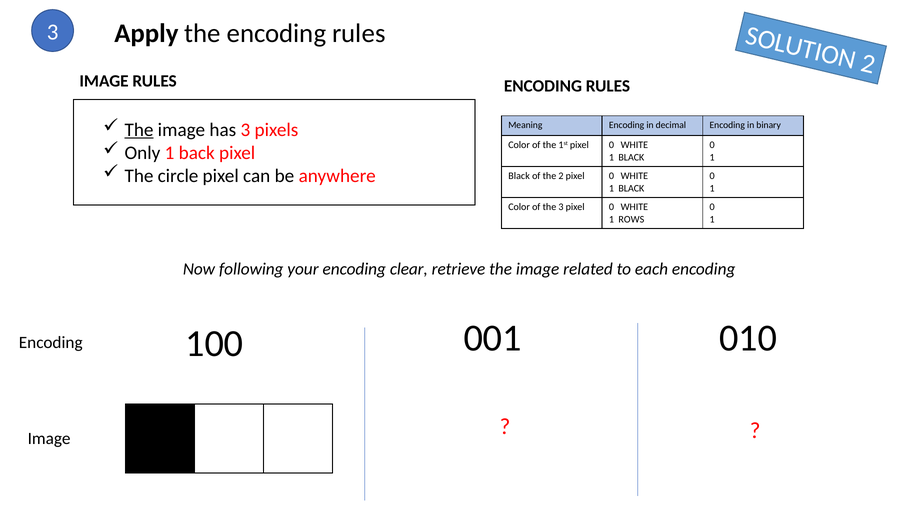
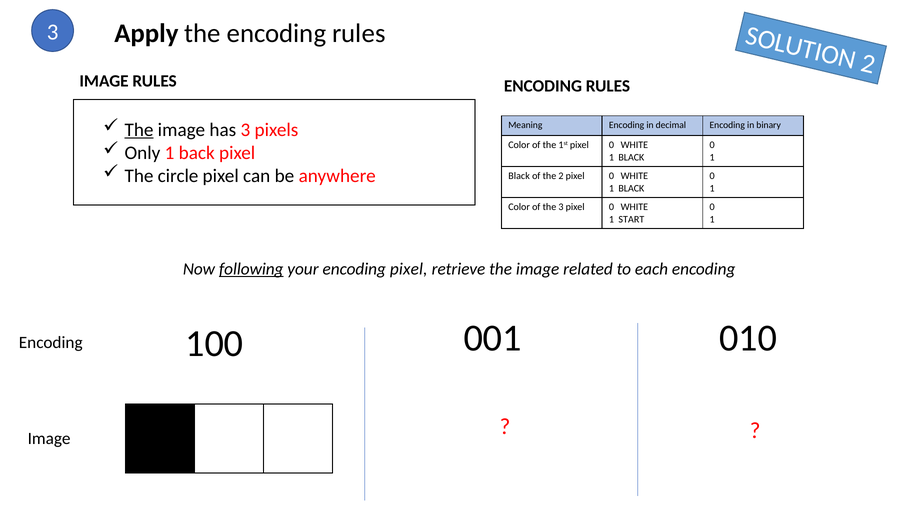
ROWS: ROWS -> START (631, 219)
following underline: none -> present (251, 269)
encoding clear: clear -> pixel (409, 269)
